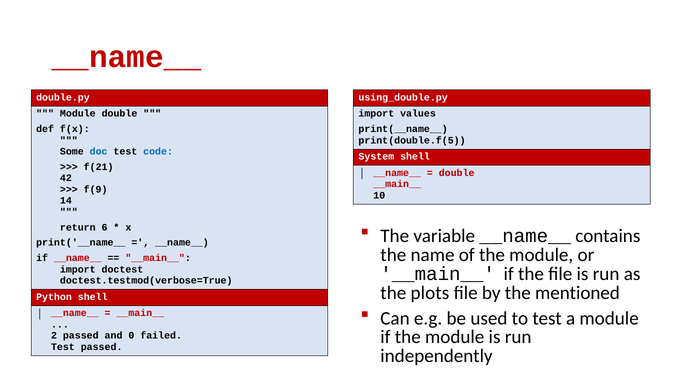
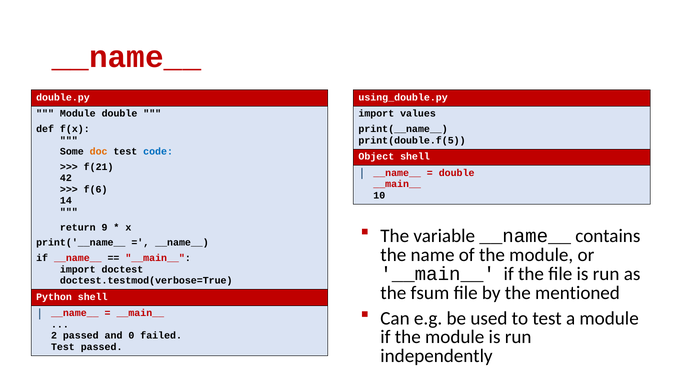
doc colour: blue -> orange (99, 151)
System: System -> Object (376, 157)
f(9: f(9 -> f(6 (96, 189)
6: 6 -> 9 (105, 227)
plots: plots -> fsum (430, 293)
